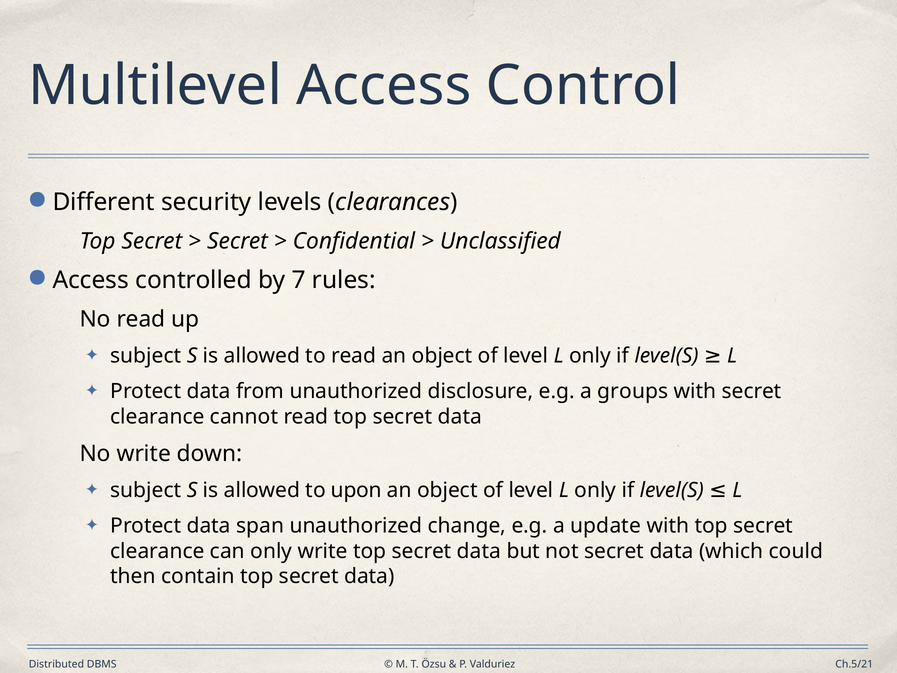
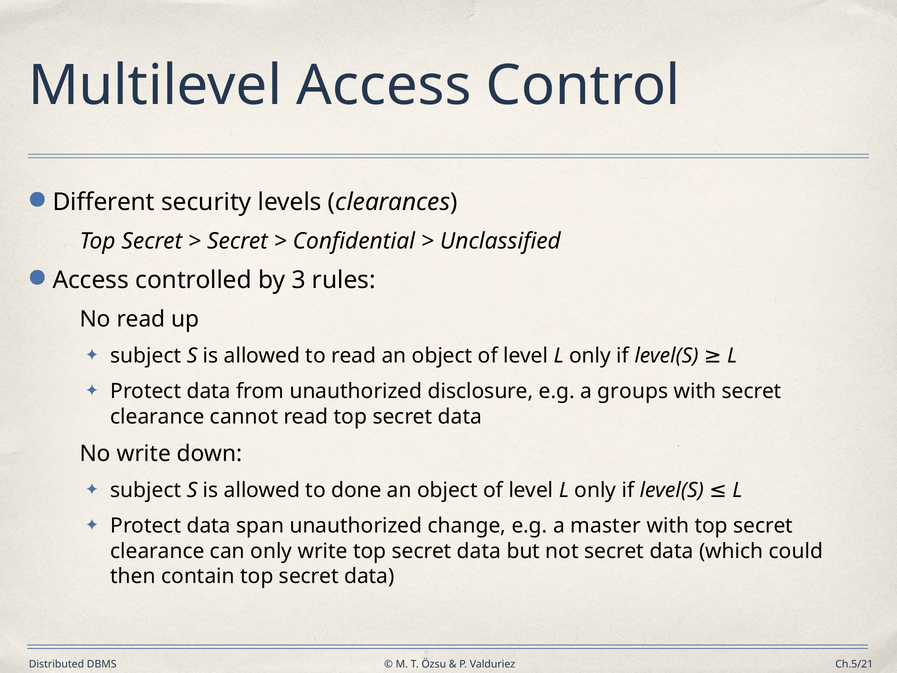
7: 7 -> 3 (299, 280)
upon: upon -> done (356, 490)
update: update -> master (606, 526)
